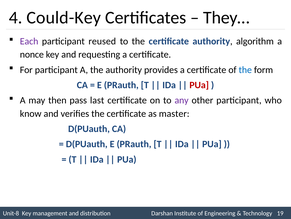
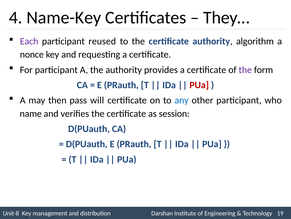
Could-Key: Could-Key -> Name-Key (64, 17)
the colour: blue -> purple (245, 70)
last: last -> will (97, 100)
any colour: purple -> blue (182, 100)
know: know -> name (31, 113)
master: master -> session (174, 113)
